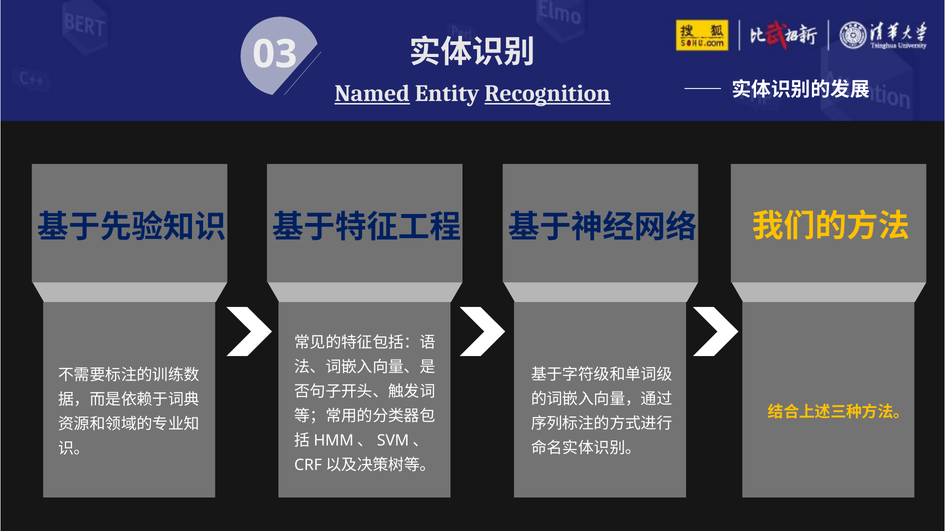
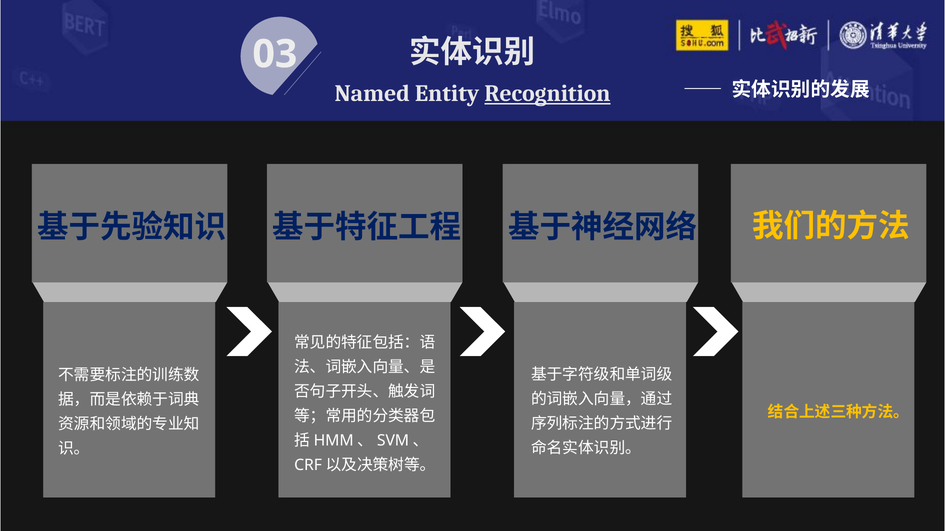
Named underline: present -> none (372, 94)
